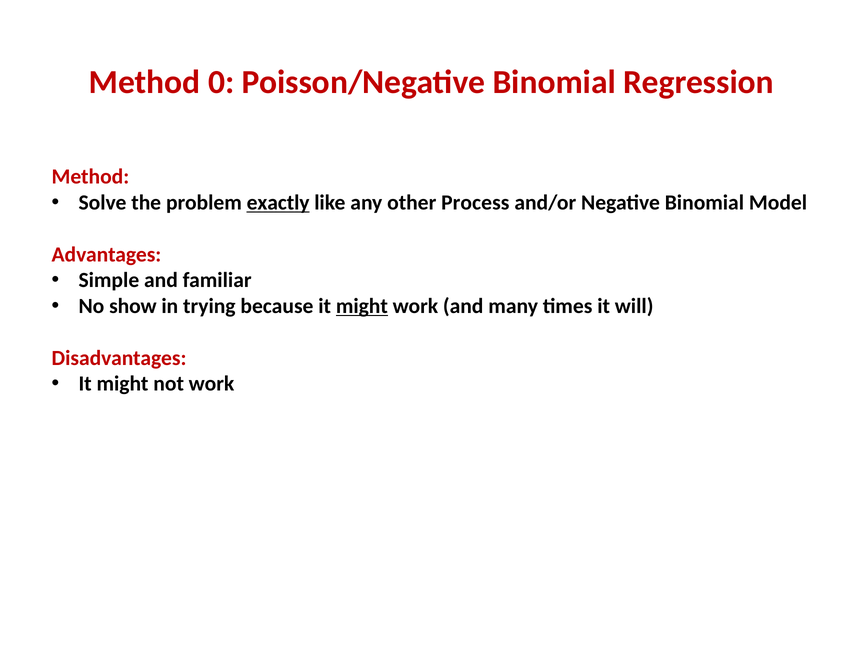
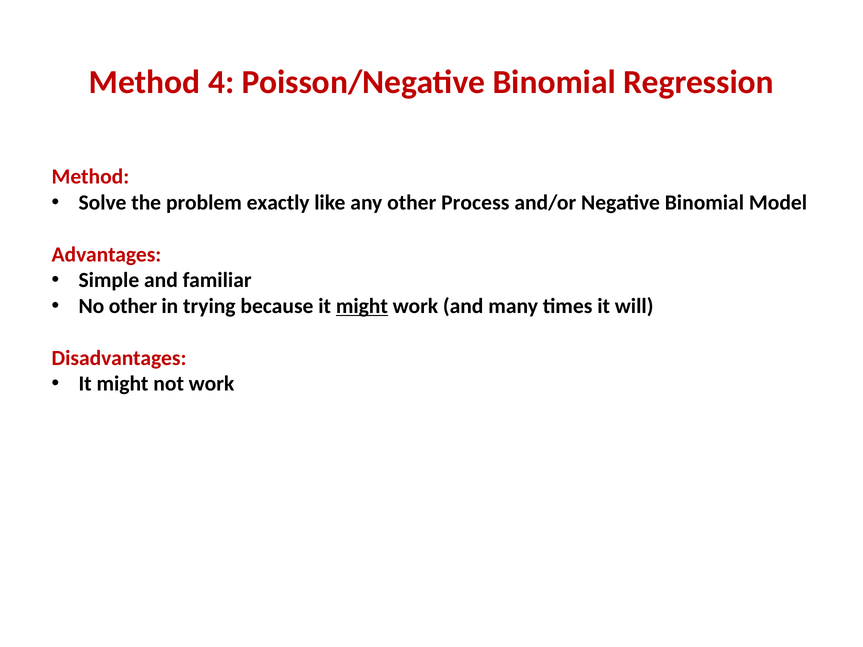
0: 0 -> 4 (221, 82)
exactly underline: present -> none (278, 203)
No show: show -> other (133, 306)
